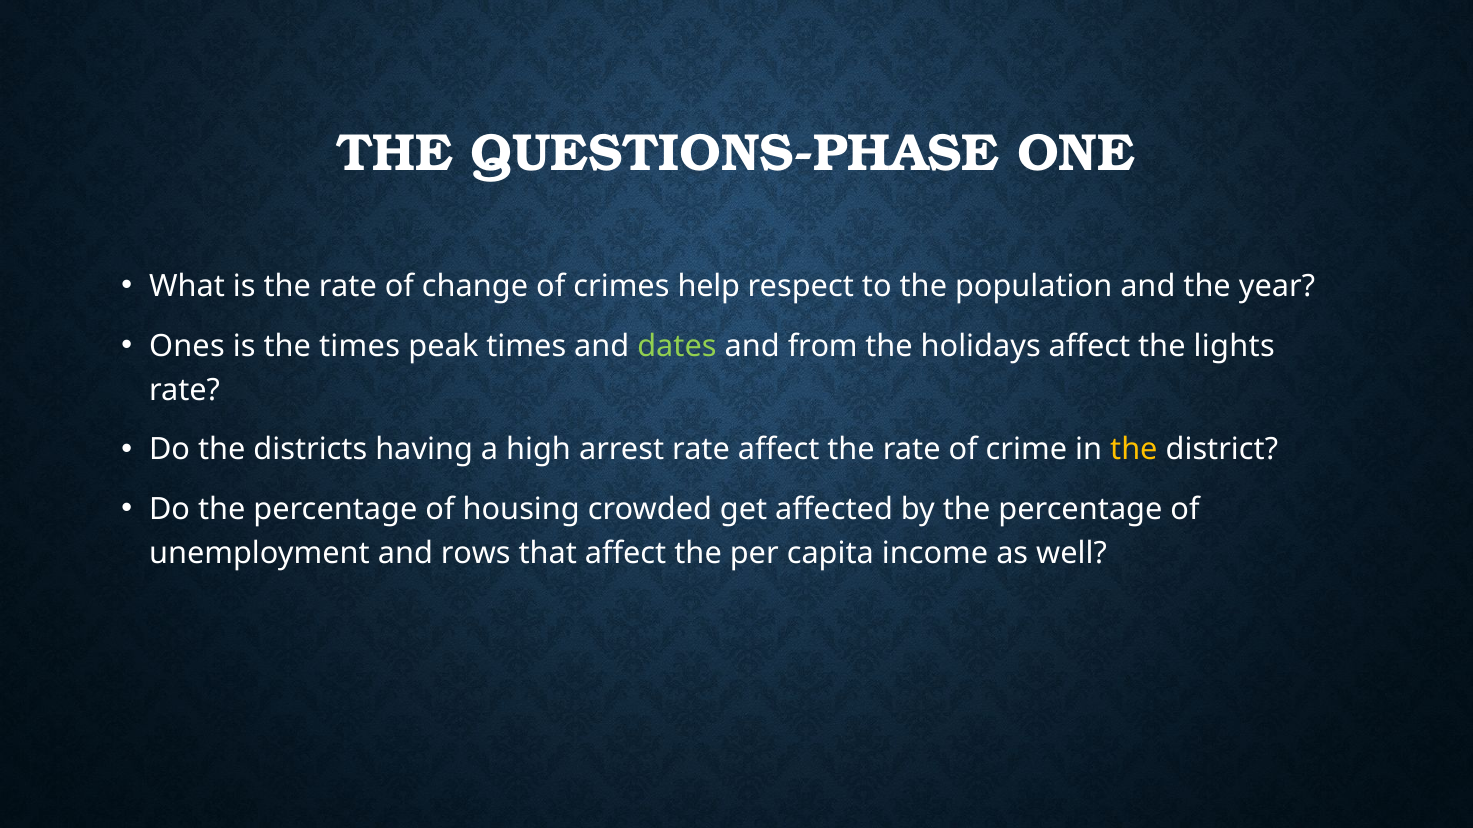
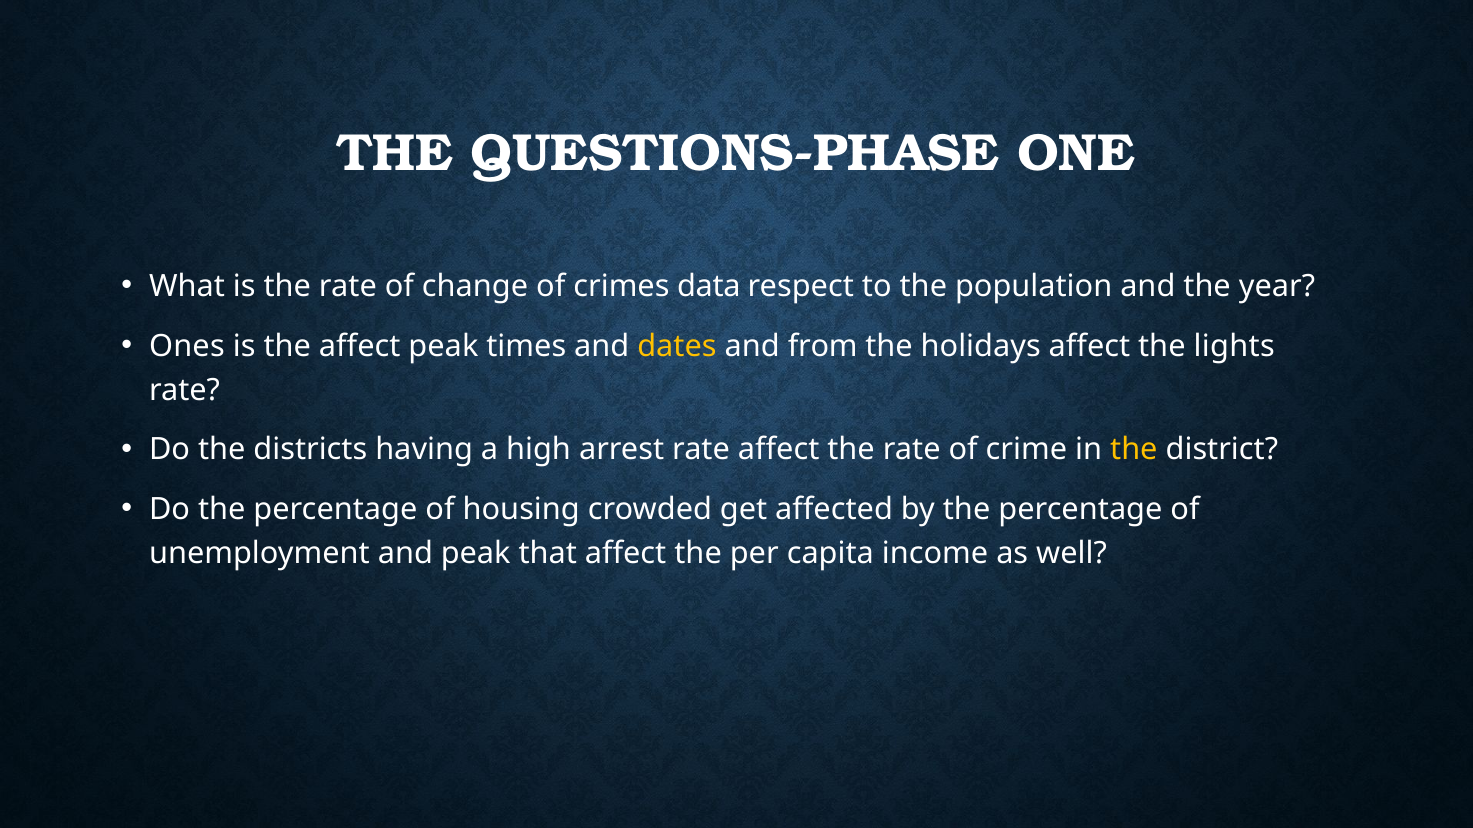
help: help -> data (709, 287)
the times: times -> affect (360, 346)
dates colour: light green -> yellow (677, 346)
and rows: rows -> peak (476, 554)
